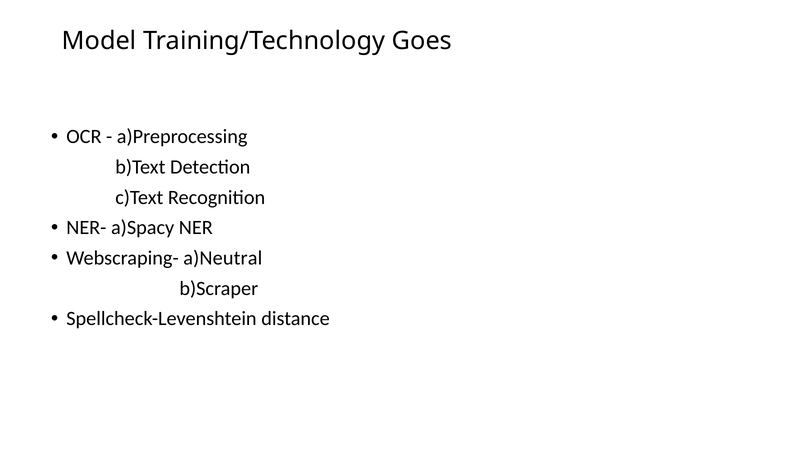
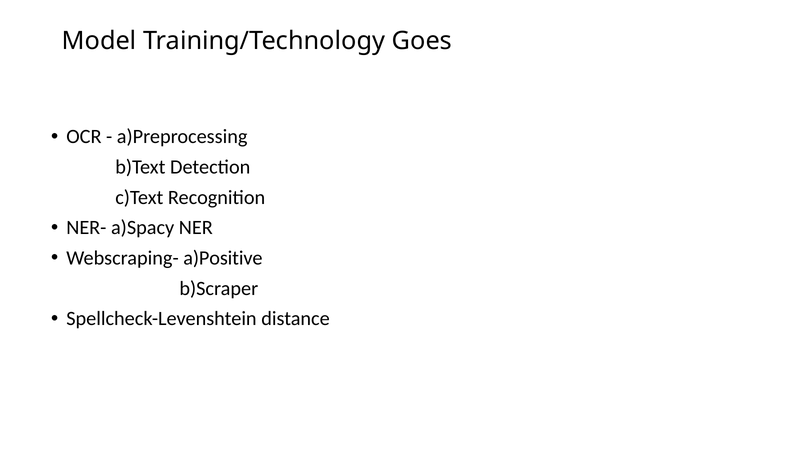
a)Neutral: a)Neutral -> a)Positive (223, 258)
